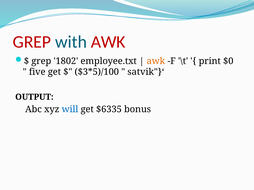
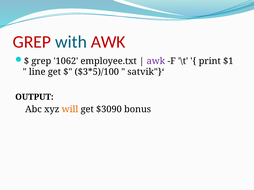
1802: 1802 -> 1062 (66, 61)
awk colour: orange -> purple (156, 61)
$0: $0 -> $1 (228, 61)
five: five -> line (37, 72)
will colour: blue -> orange (70, 110)
$6335: $6335 -> $3090 (109, 110)
